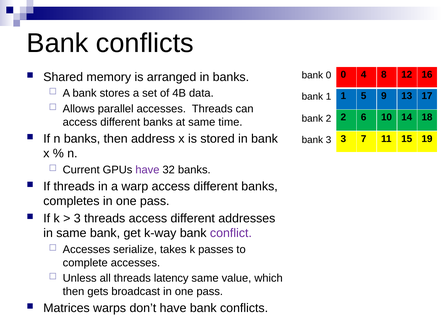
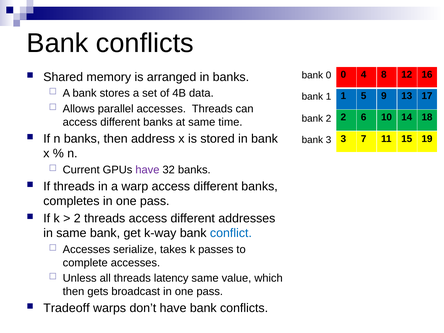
3: 3 -> 2 (77, 218)
conflict colour: purple -> blue (231, 233)
Matrices: Matrices -> Tradeoff (66, 308)
